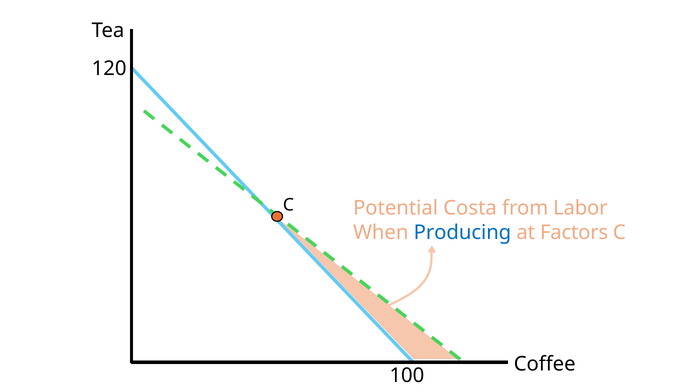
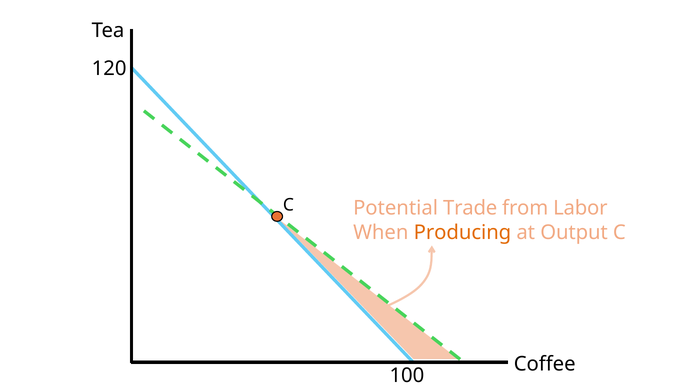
Costa: Costa -> Trade (470, 208)
Producing colour: blue -> orange (462, 232)
Factors: Factors -> Output (574, 232)
